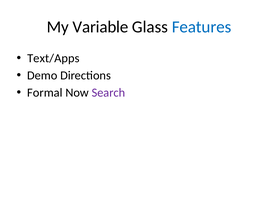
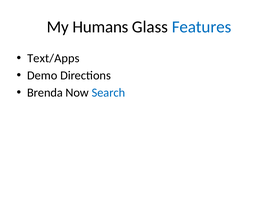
Variable: Variable -> Humans (100, 27)
Formal: Formal -> Brenda (45, 93)
Search colour: purple -> blue (108, 93)
